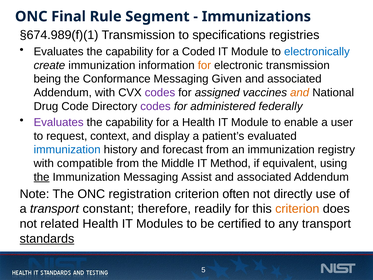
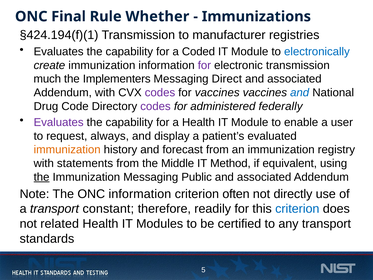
Segment: Segment -> Whether (157, 17)
§674.989(f)(1: §674.989(f)(1 -> §424.194(f)(1 (59, 35)
specifications: specifications -> manufacturer (229, 35)
for colour: orange -> purple (204, 65)
being: being -> much (47, 79)
Conformance: Conformance -> Implementers (117, 79)
Given: Given -> Direct (227, 79)
for assigned: assigned -> vaccines (217, 93)
and colour: orange -> blue (300, 93)
context: context -> always (110, 136)
immunization colour: blue -> orange (67, 150)
compatible: compatible -> statements (85, 163)
Assist: Assist -> Public (197, 177)
ONC registration: registration -> information (140, 194)
criterion colour: orange -> blue (297, 209)
standards underline: present -> none (47, 238)
